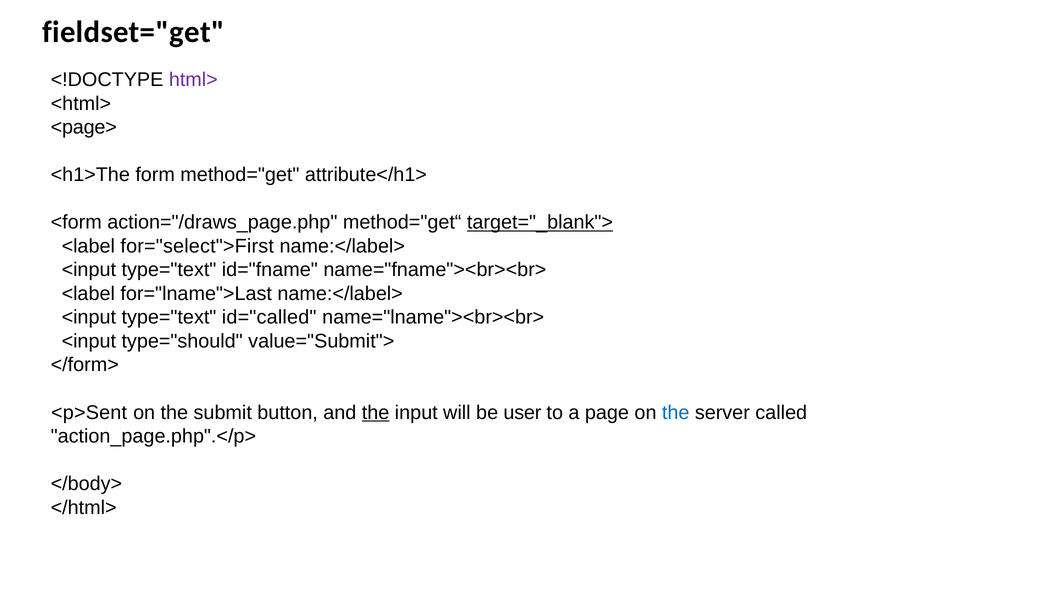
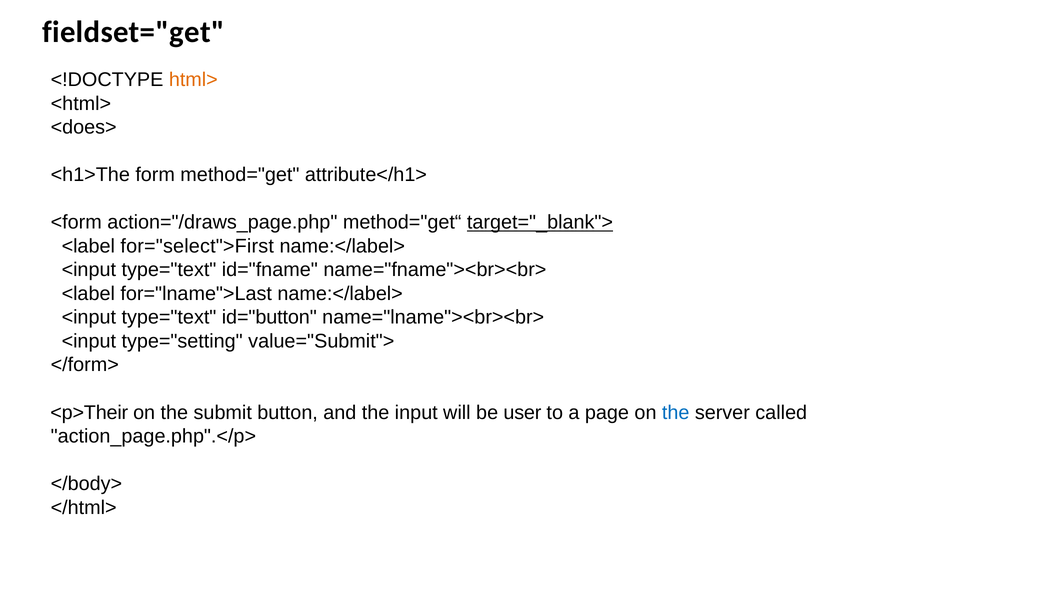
html> colour: purple -> orange (193, 80)
<page>: <page> -> <does> (84, 127)
id="called: id="called -> id="button (269, 317)
type="should: type="should -> type="setting (182, 341)
<p>Sent: <p>Sent -> <p>Their (89, 412)
the underline: present -> none (376, 412)
